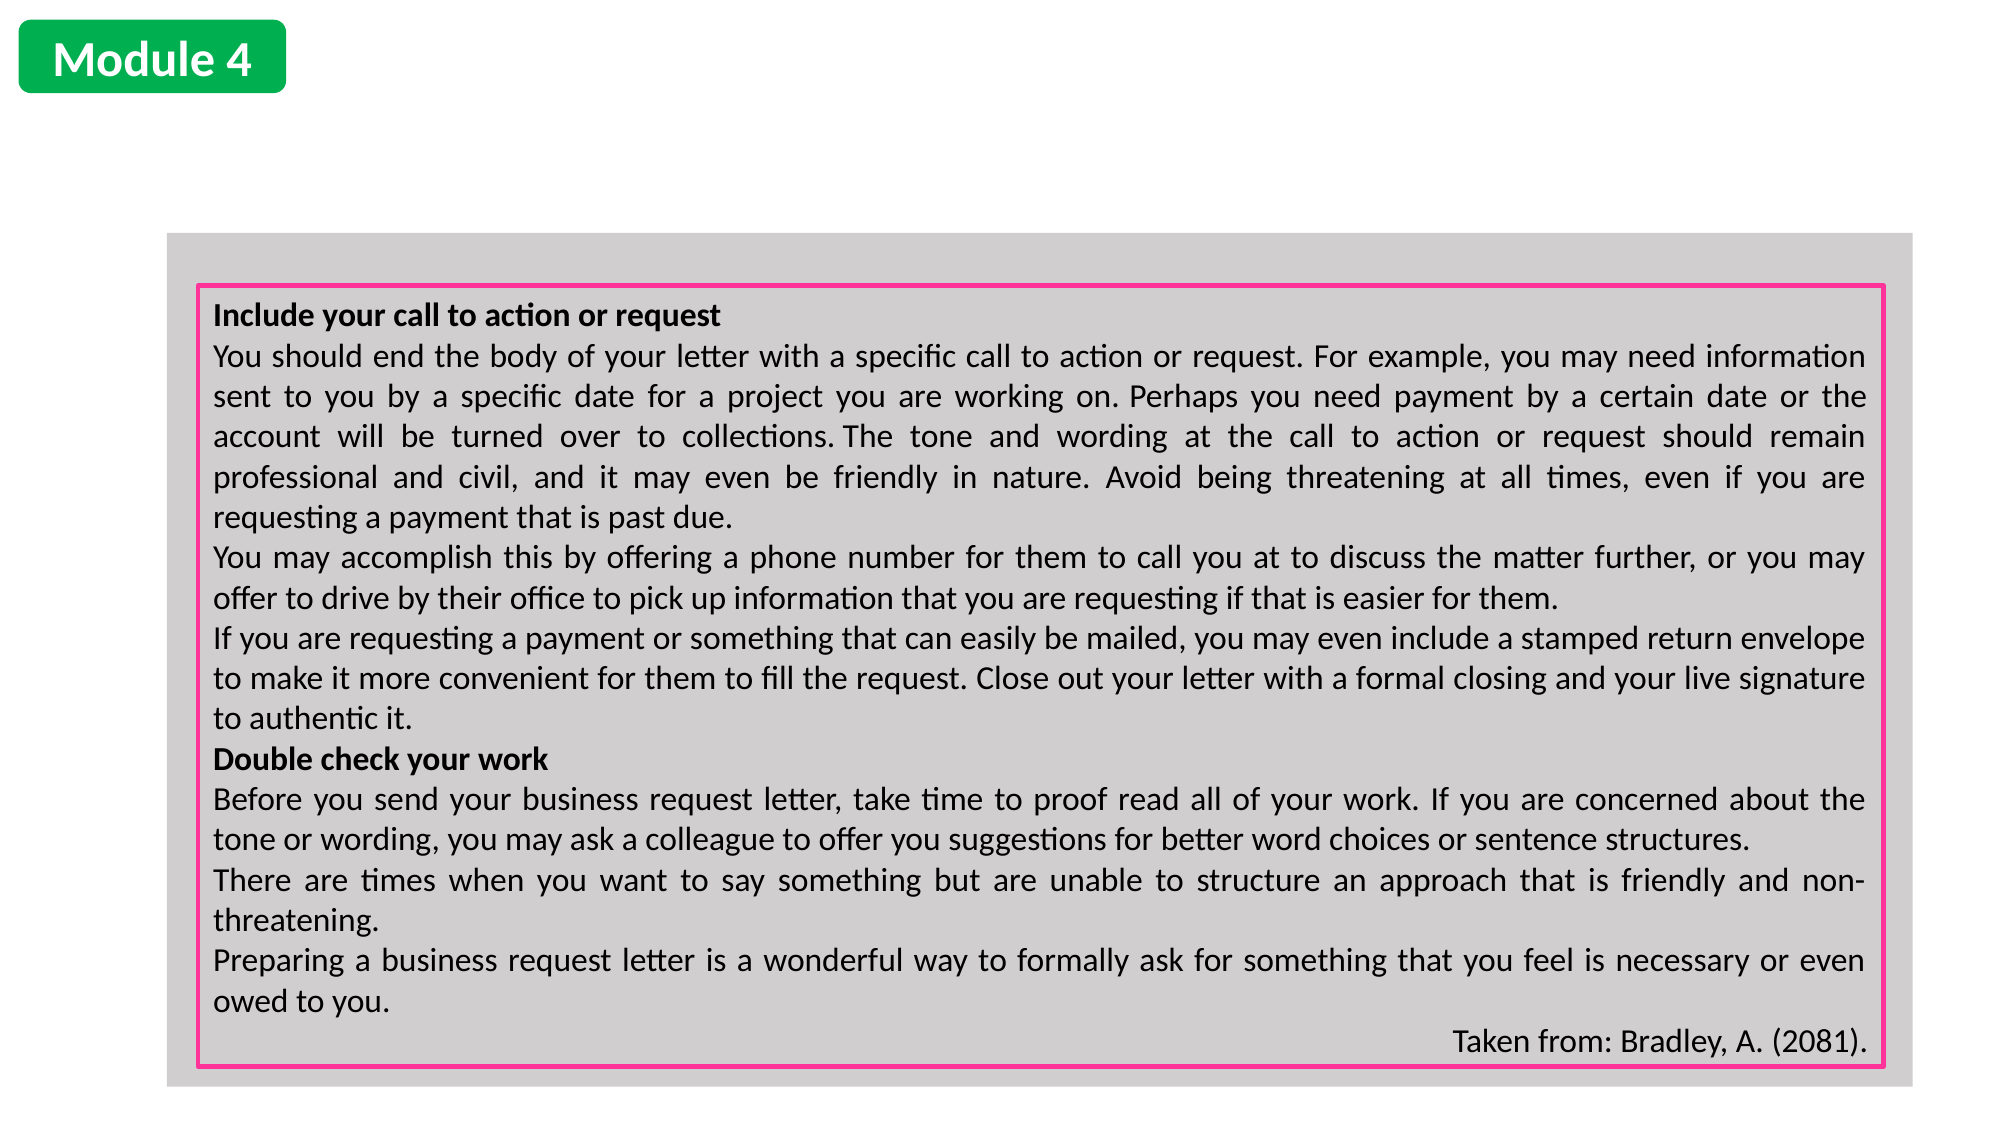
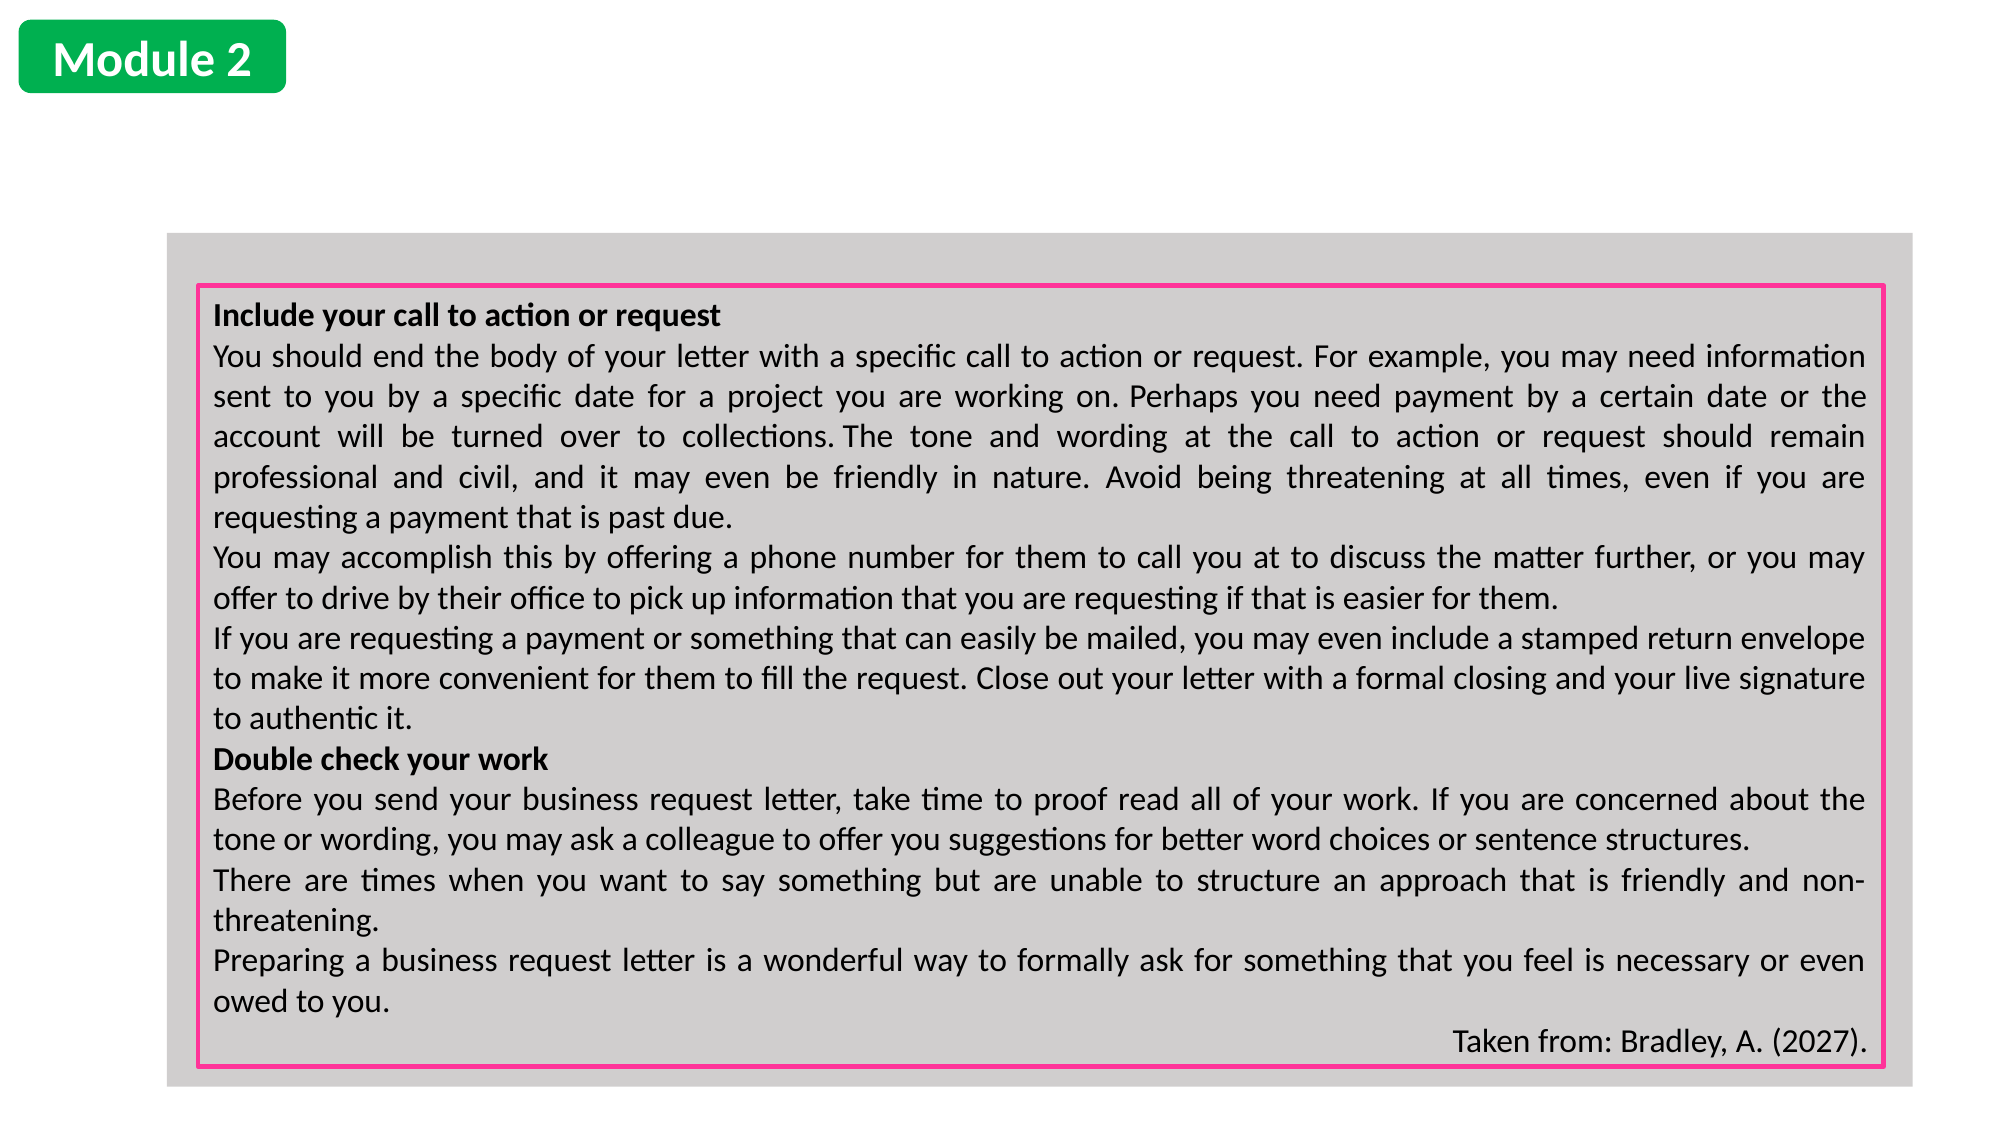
4: 4 -> 2 (239, 60)
2081: 2081 -> 2027 (1820, 1041)
